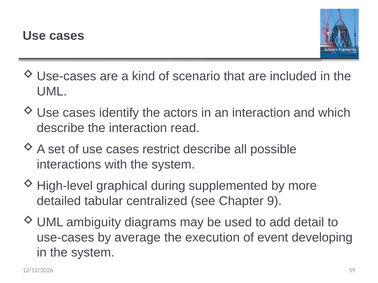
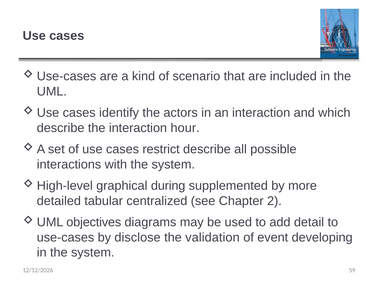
read: read -> hour (185, 128)
9: 9 -> 2 (274, 201)
ambiguity: ambiguity -> objectives (94, 223)
average: average -> disclose (138, 238)
execution: execution -> validation (212, 238)
